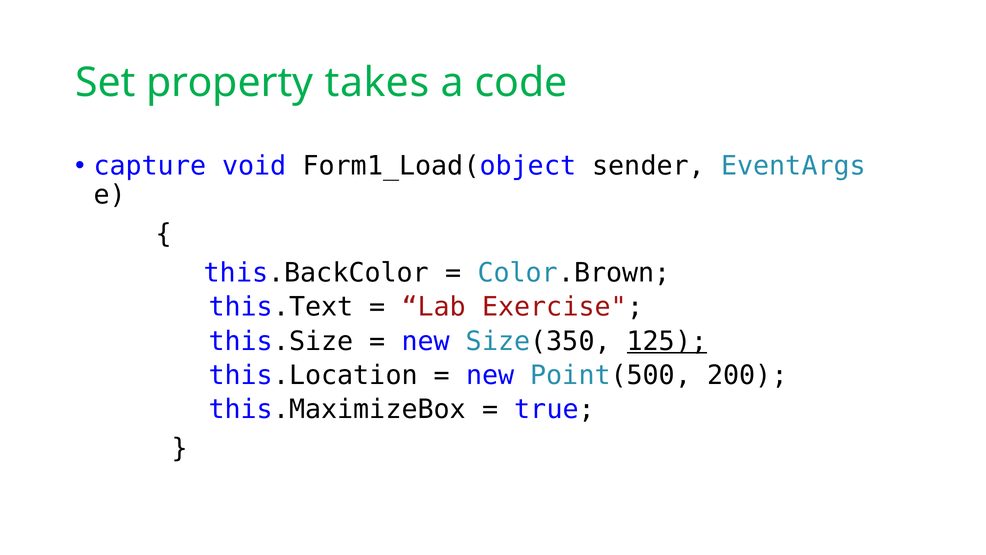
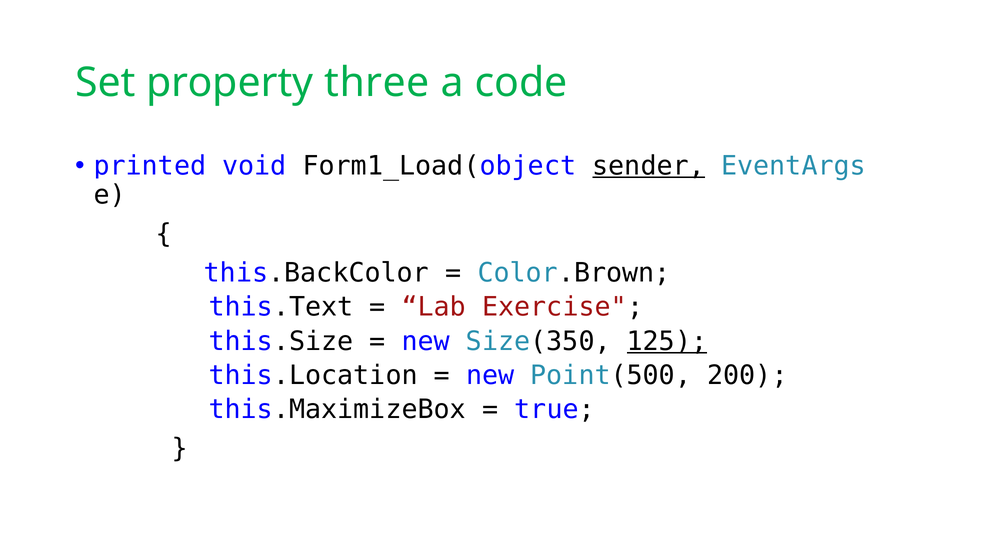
takes: takes -> three (377, 83)
capture: capture -> printed (150, 166)
sender underline: none -> present (649, 166)
